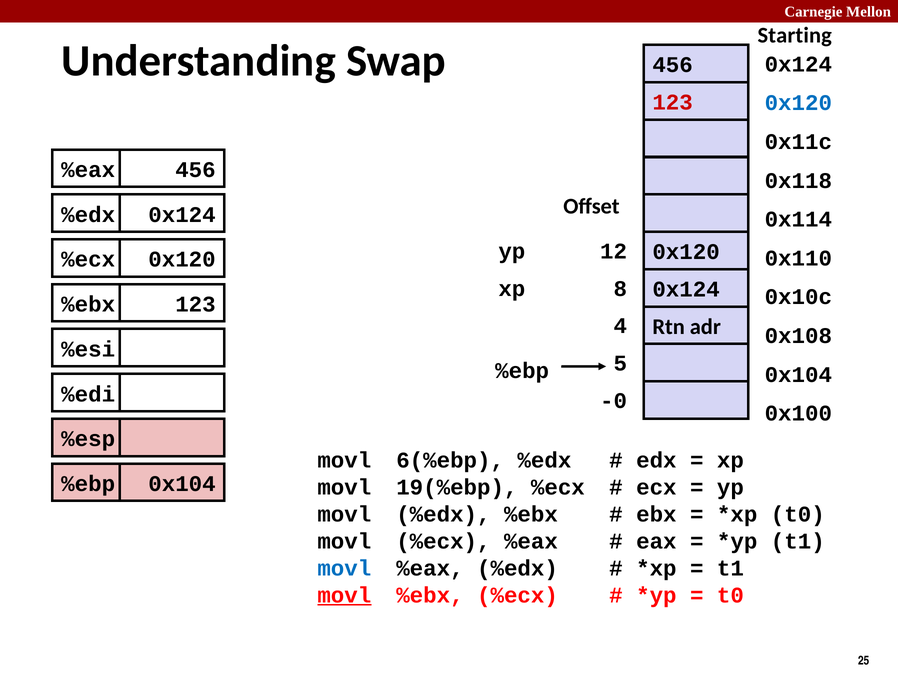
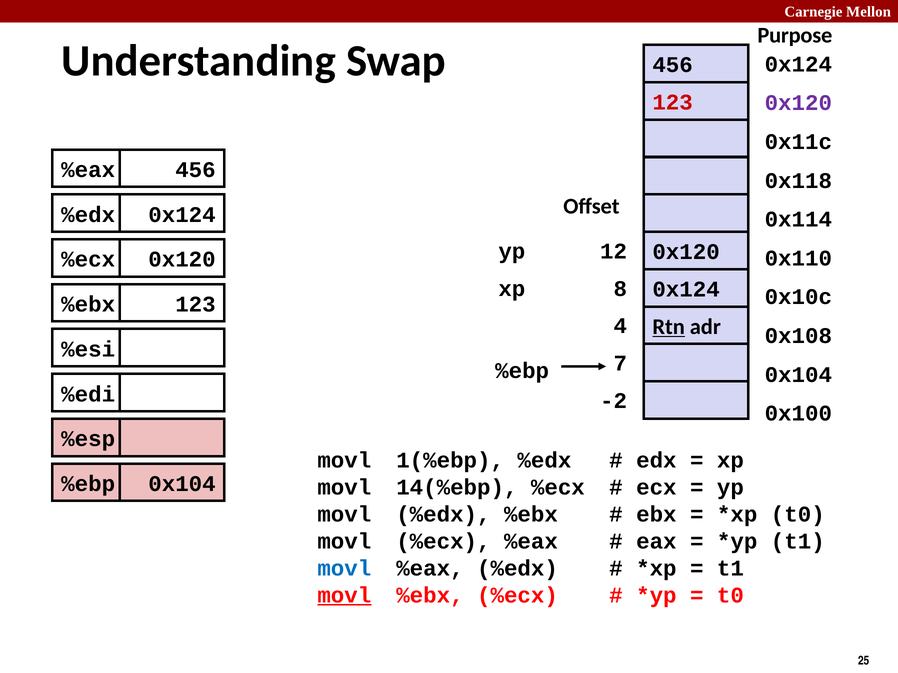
Starting: Starting -> Purpose (795, 36)
0x120 colour: blue -> purple (798, 103)
Rtn underline: none -> present (669, 327)
5: 5 -> 7 (620, 364)
-0: -0 -> -2 (614, 401)
6(%ebp: 6(%ebp -> 1(%ebp (450, 461)
19(%ebp: 19(%ebp -> 14(%ebp (457, 488)
